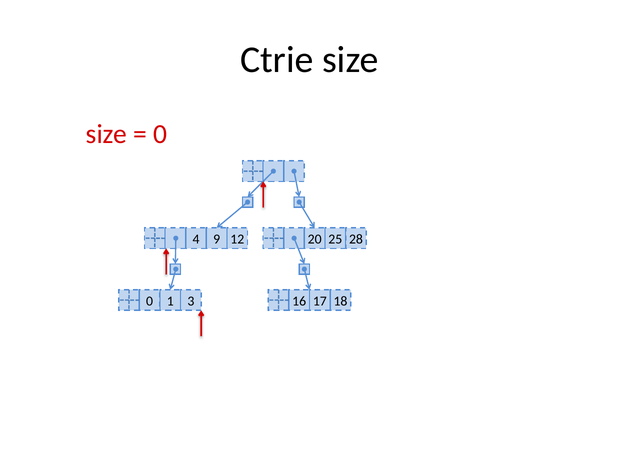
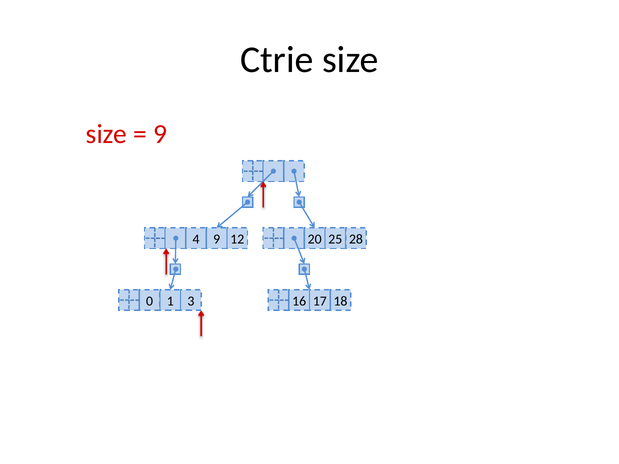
0: 0 -> 9 (160, 134)
